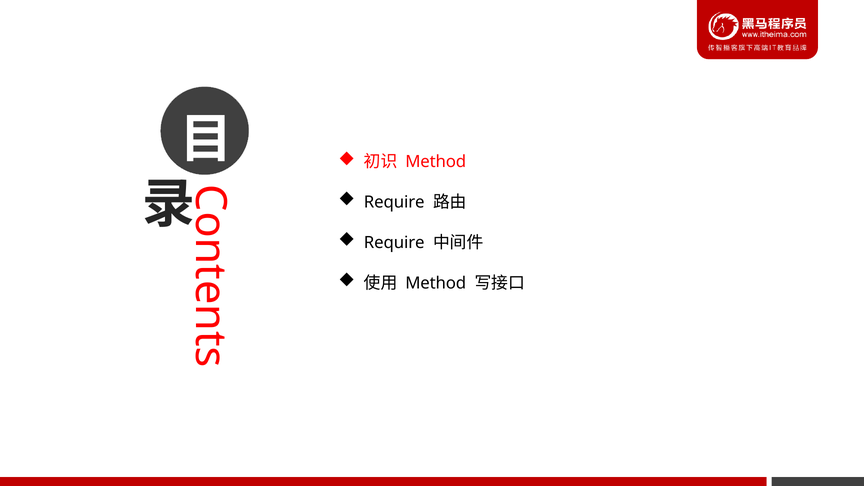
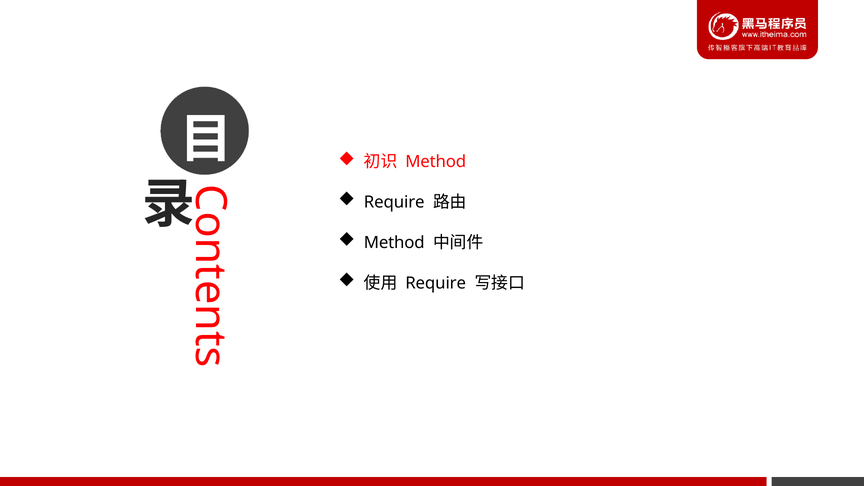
Require: Require -> Method (394, 243)
Method: Method -> Require (436, 283)
